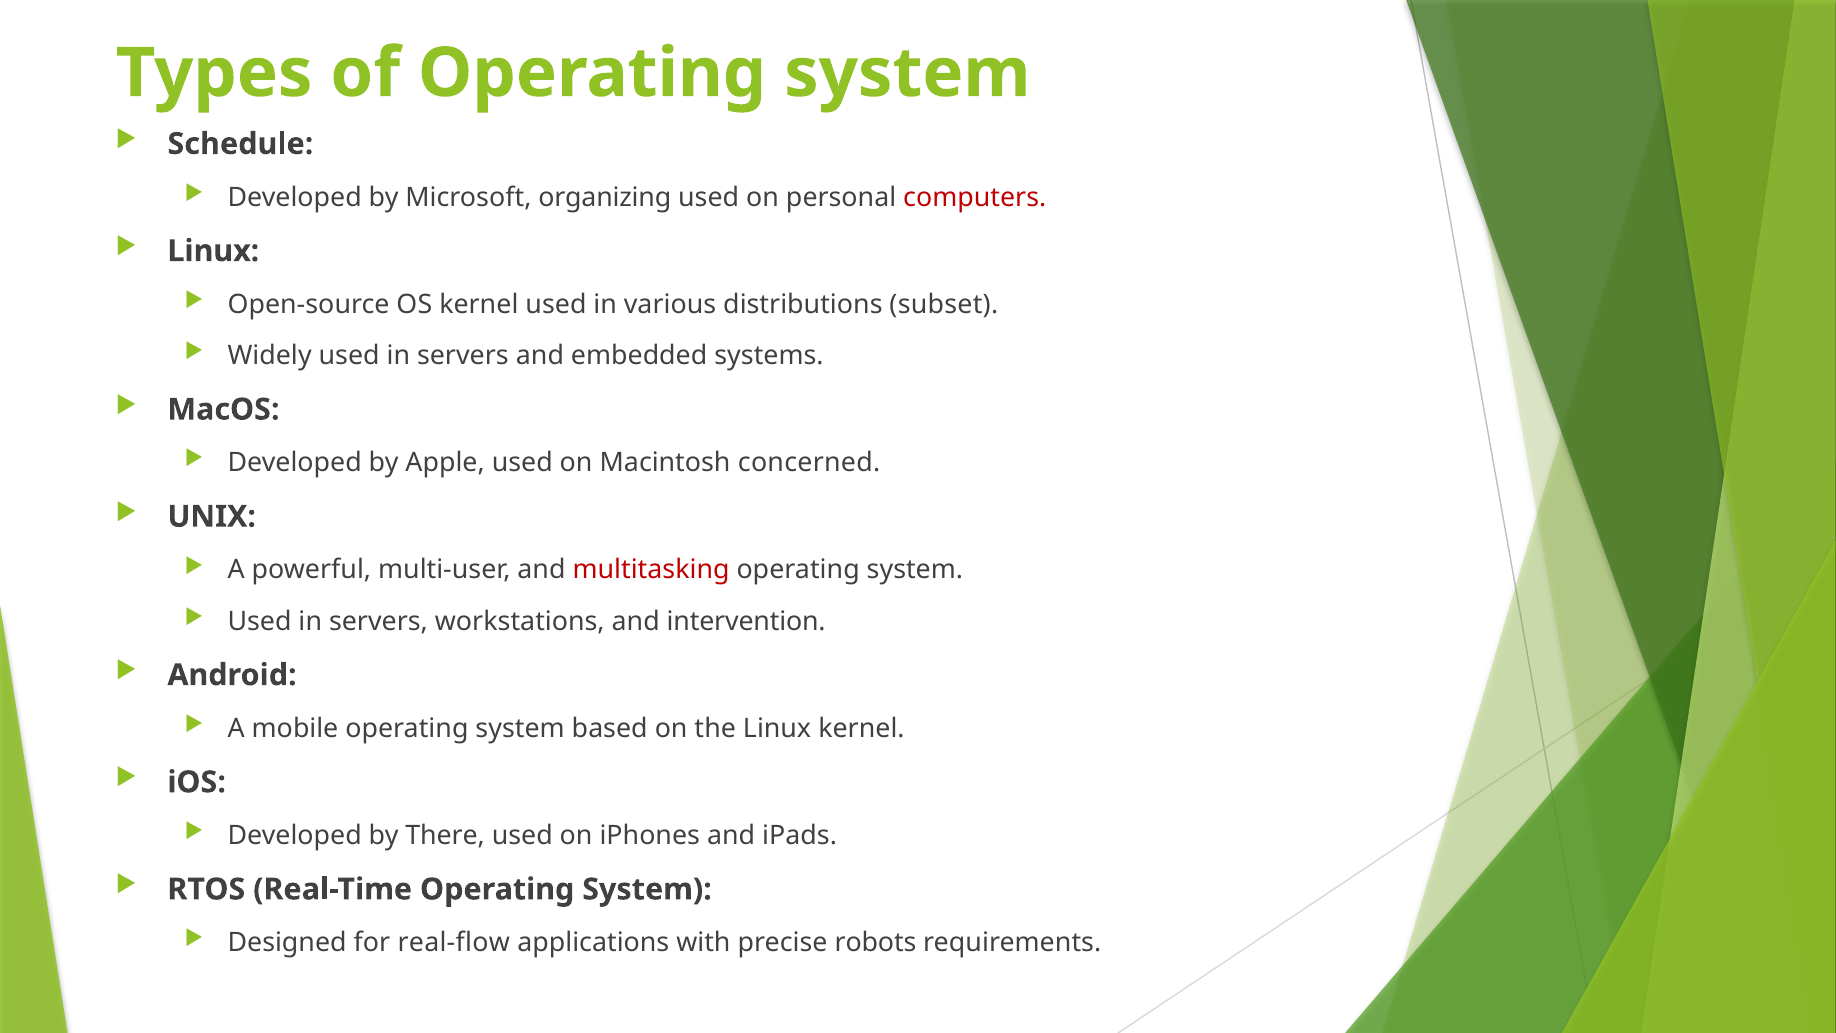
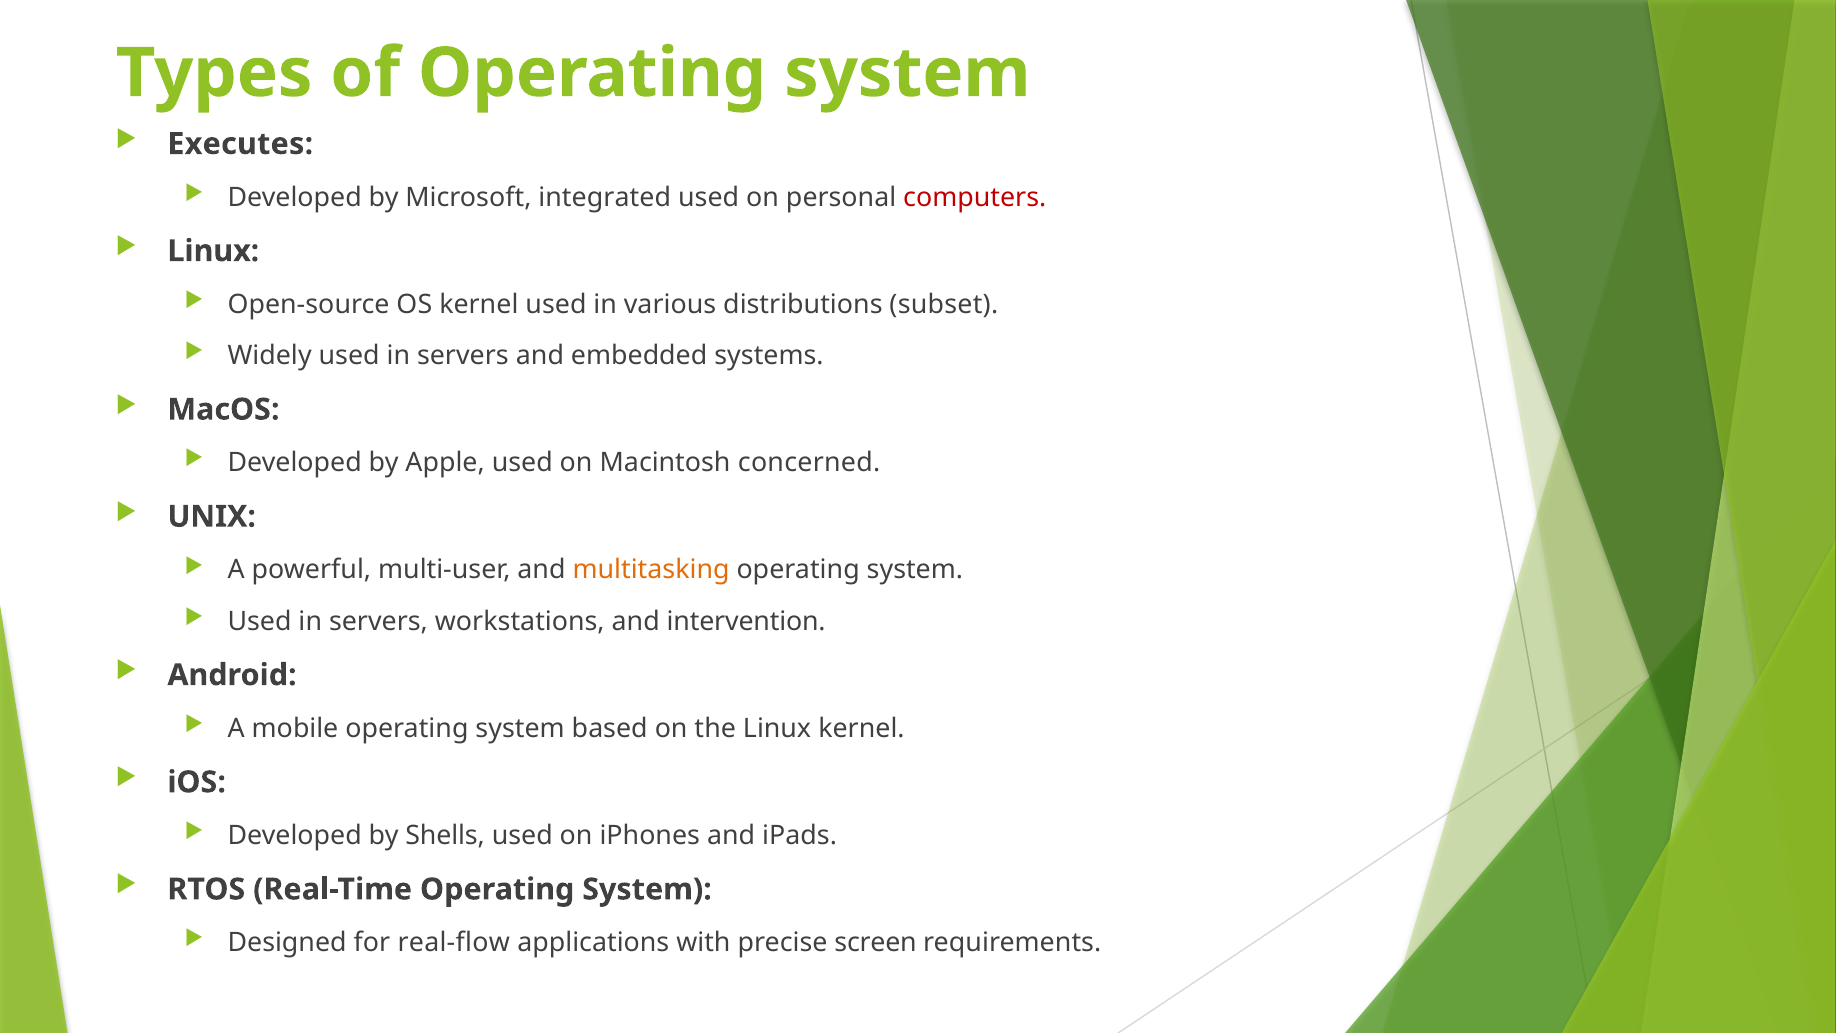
Schedule: Schedule -> Executes (240, 144)
organizing: organizing -> integrated (605, 197)
multitasking colour: red -> orange (651, 570)
There: There -> Shells (445, 835)
robots: robots -> screen (876, 942)
